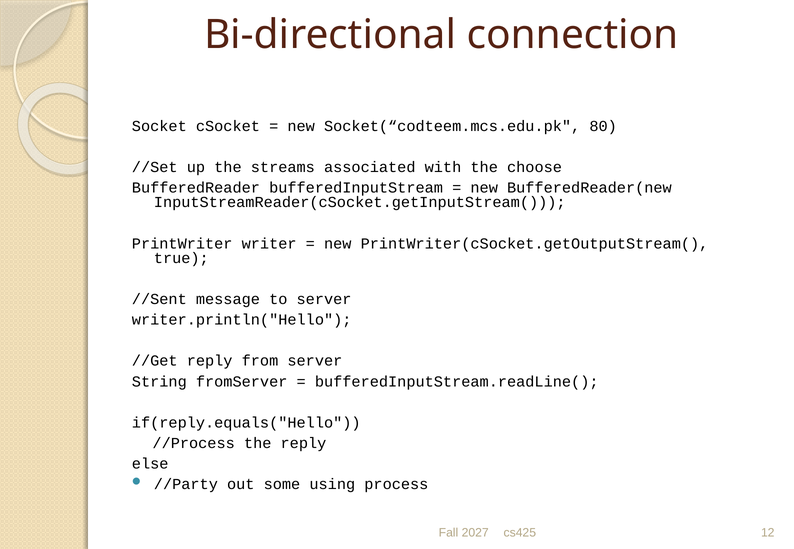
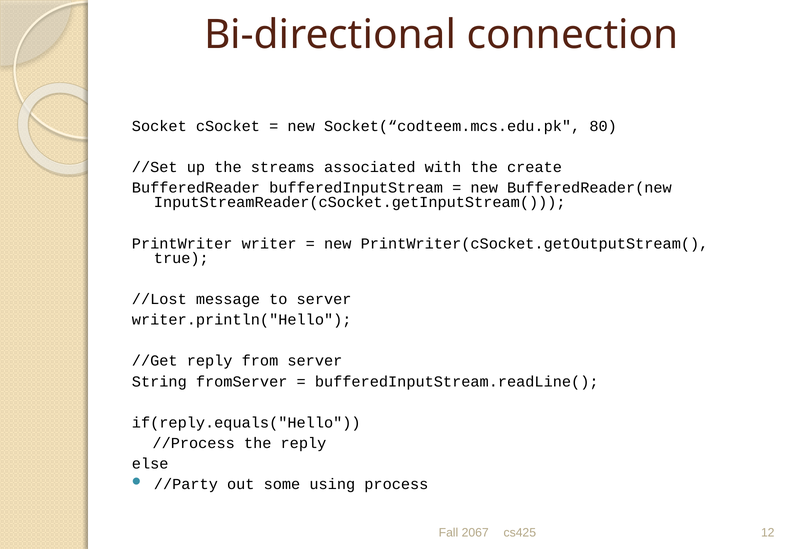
choose: choose -> create (535, 167)
//Sent: //Sent -> //Lost (159, 300)
2027: 2027 -> 2067 (475, 533)
